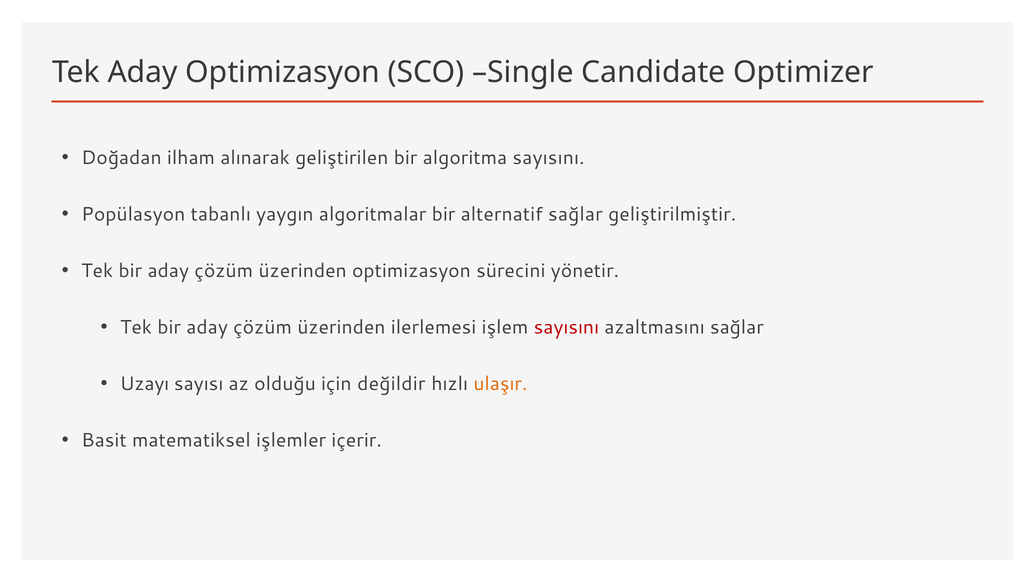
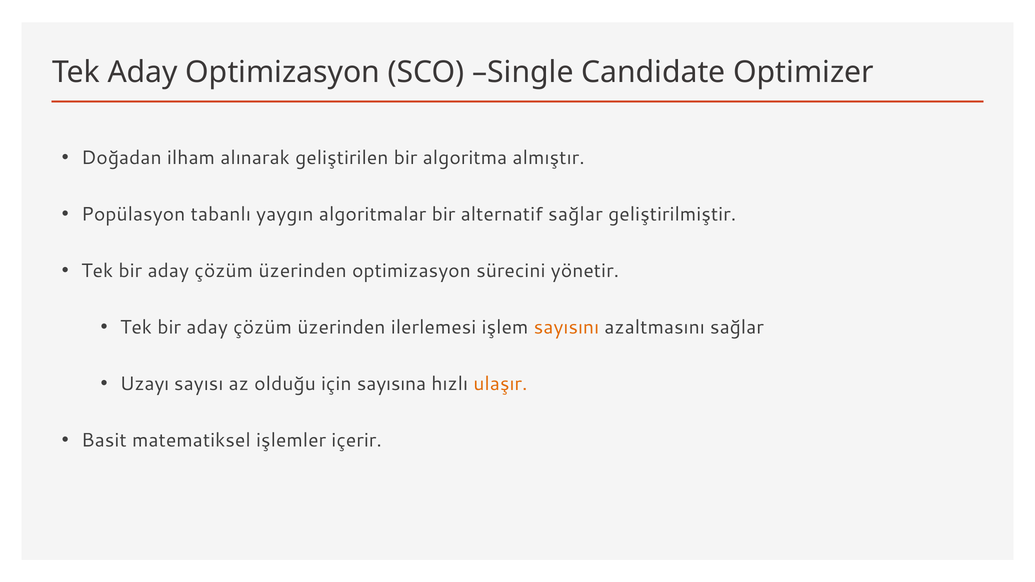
algoritma sayısını: sayısını -> almıştır (549, 158)
sayısını colour: red -> orange (566, 327)
değildir: değildir -> sayısına (392, 384)
